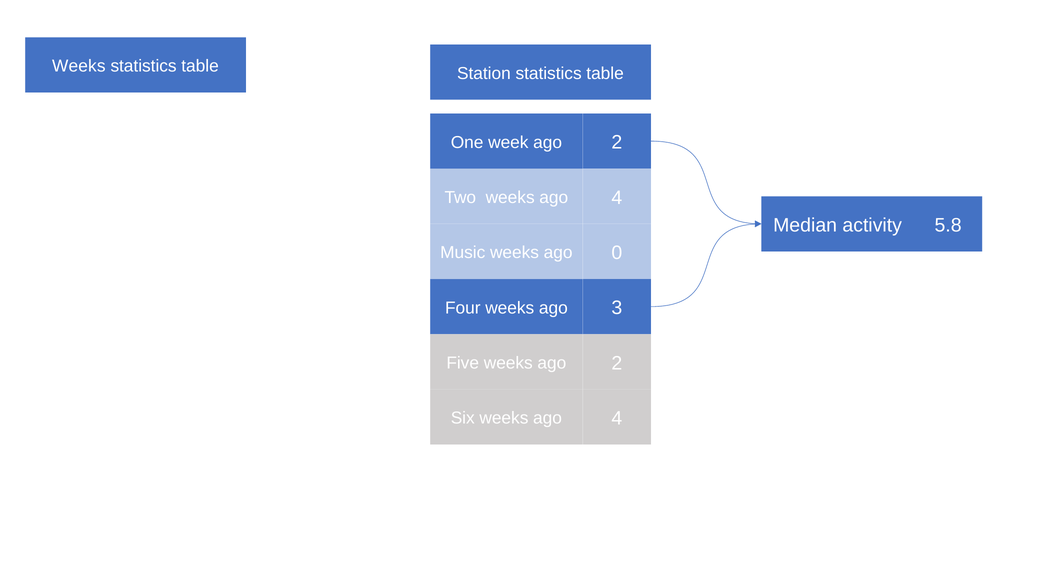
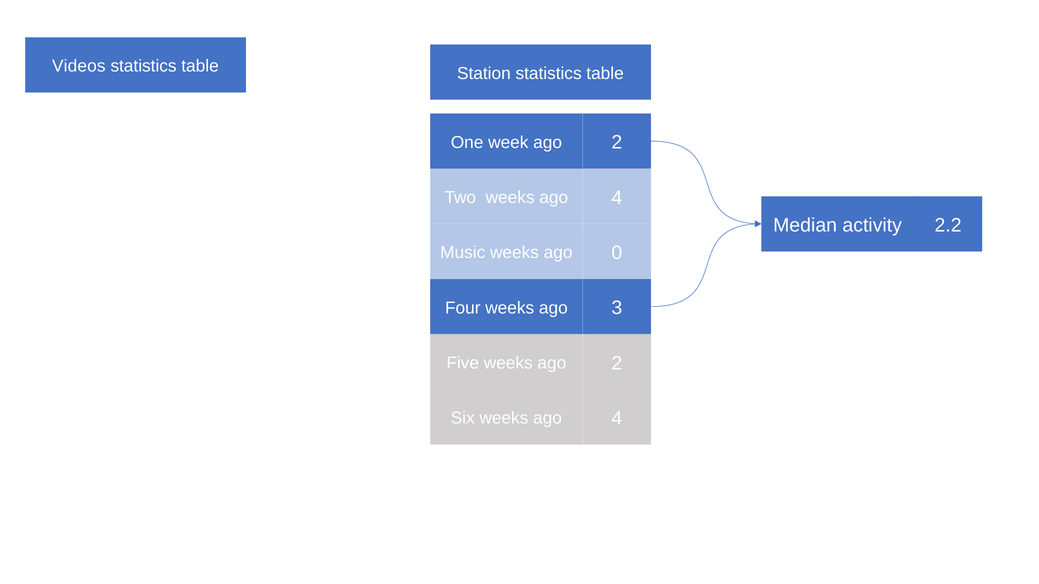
Weeks: Weeks -> Videos (79, 66)
5.8: 5.8 -> 2.2 (948, 225)
